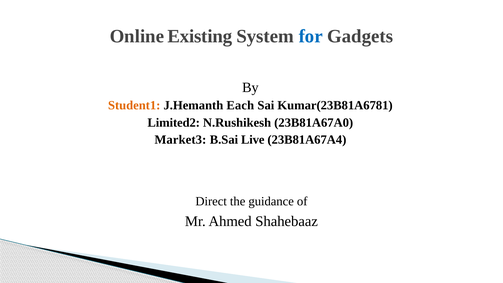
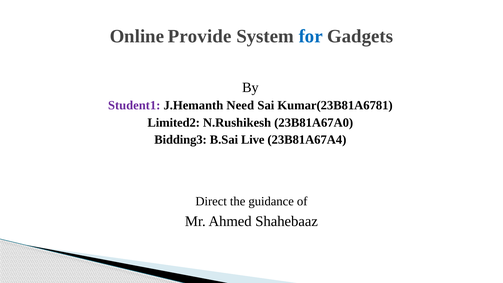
Existing: Existing -> Provide (200, 36)
Student1 colour: orange -> purple (134, 105)
Each: Each -> Need (240, 105)
Market3: Market3 -> Bidding3 (181, 140)
